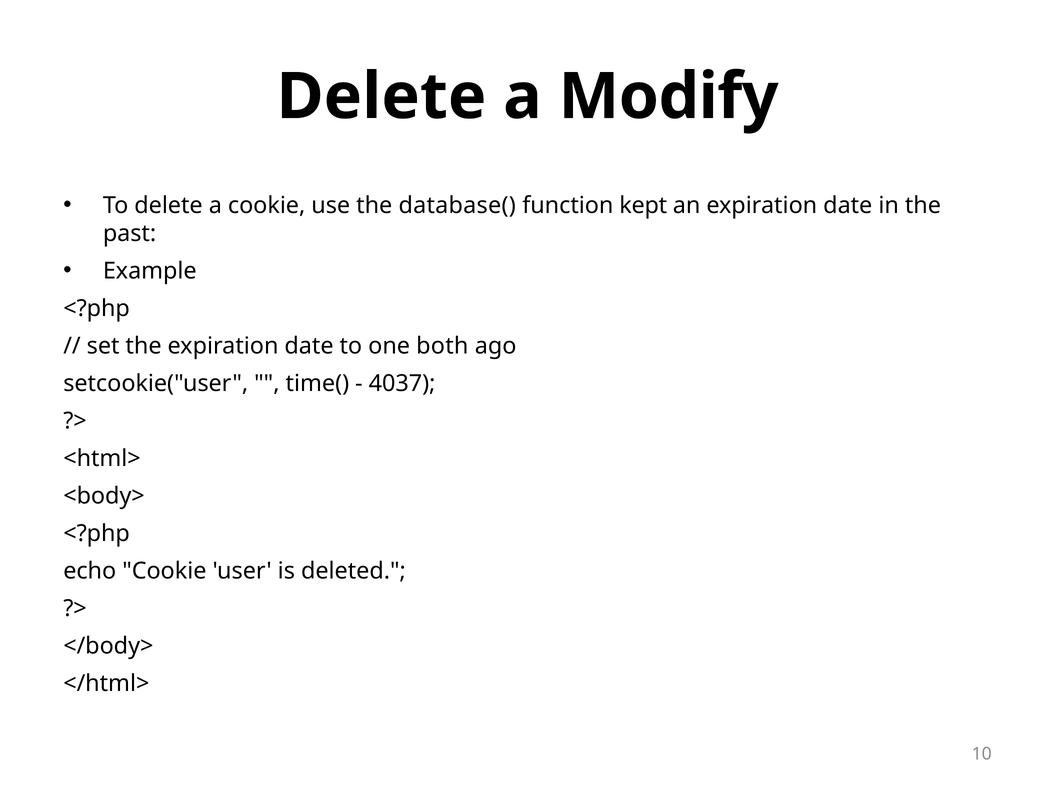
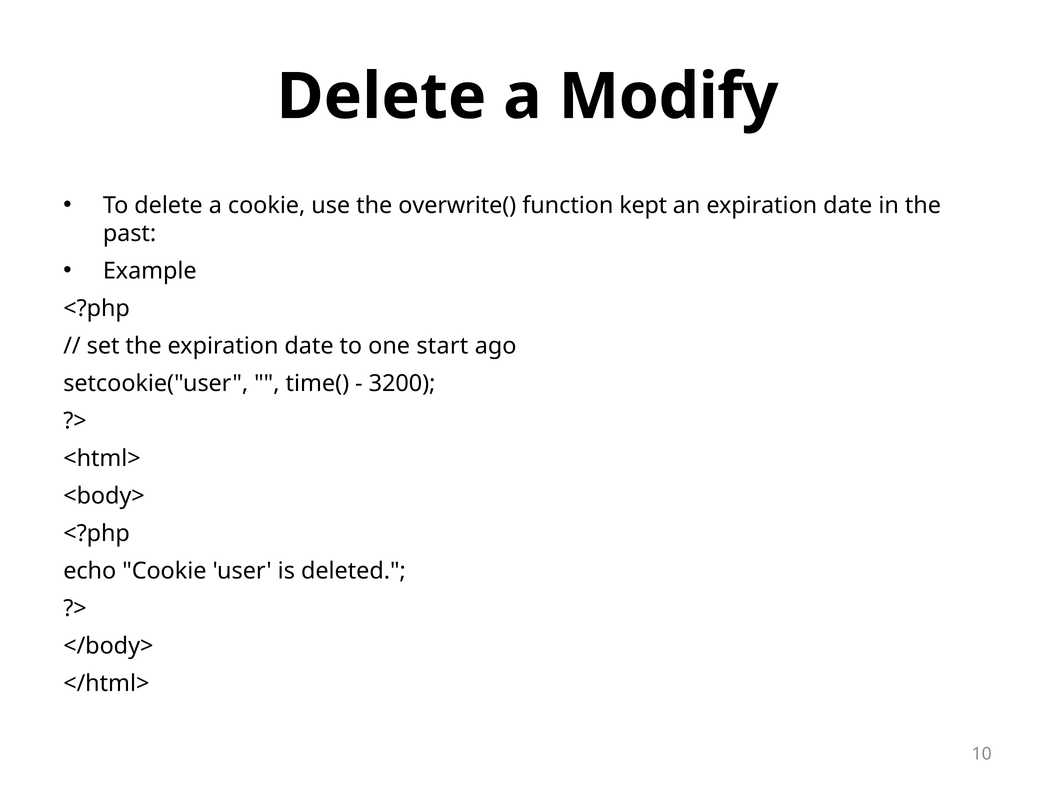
database(: database( -> overwrite( (457, 206)
both: both -> start (442, 346)
4037: 4037 -> 3200 (402, 384)
